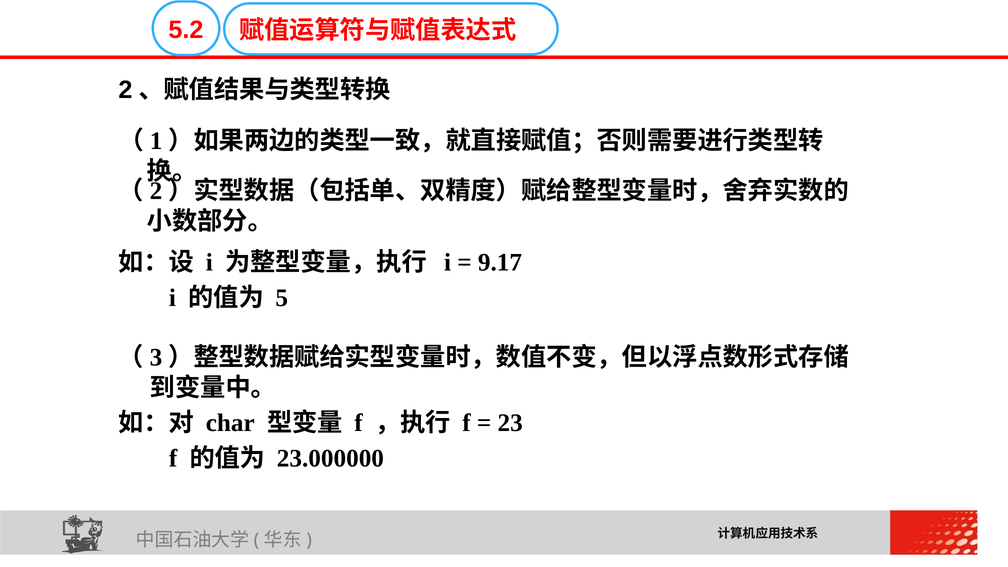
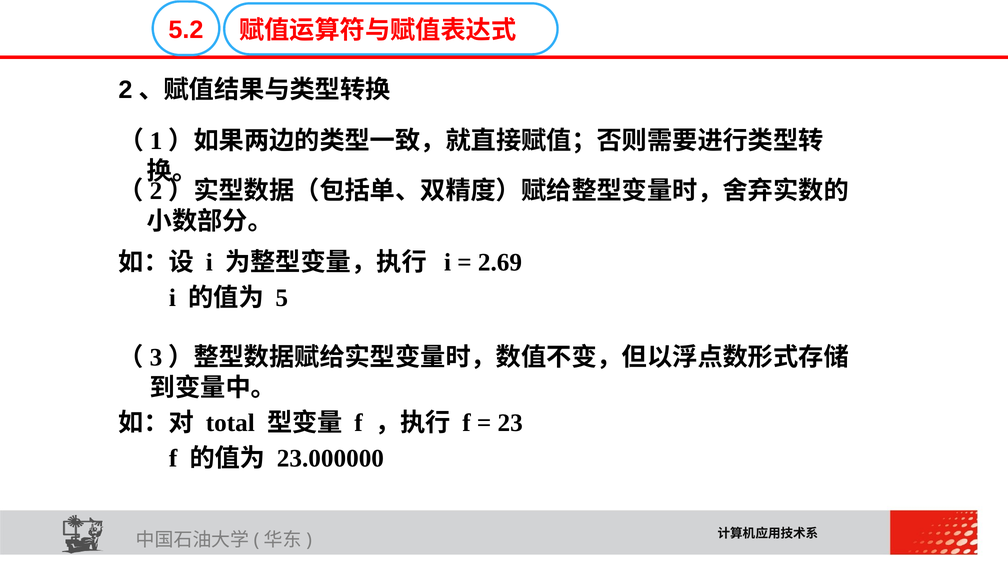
9.17: 9.17 -> 2.69 (500, 262)
char: char -> total (230, 423)
